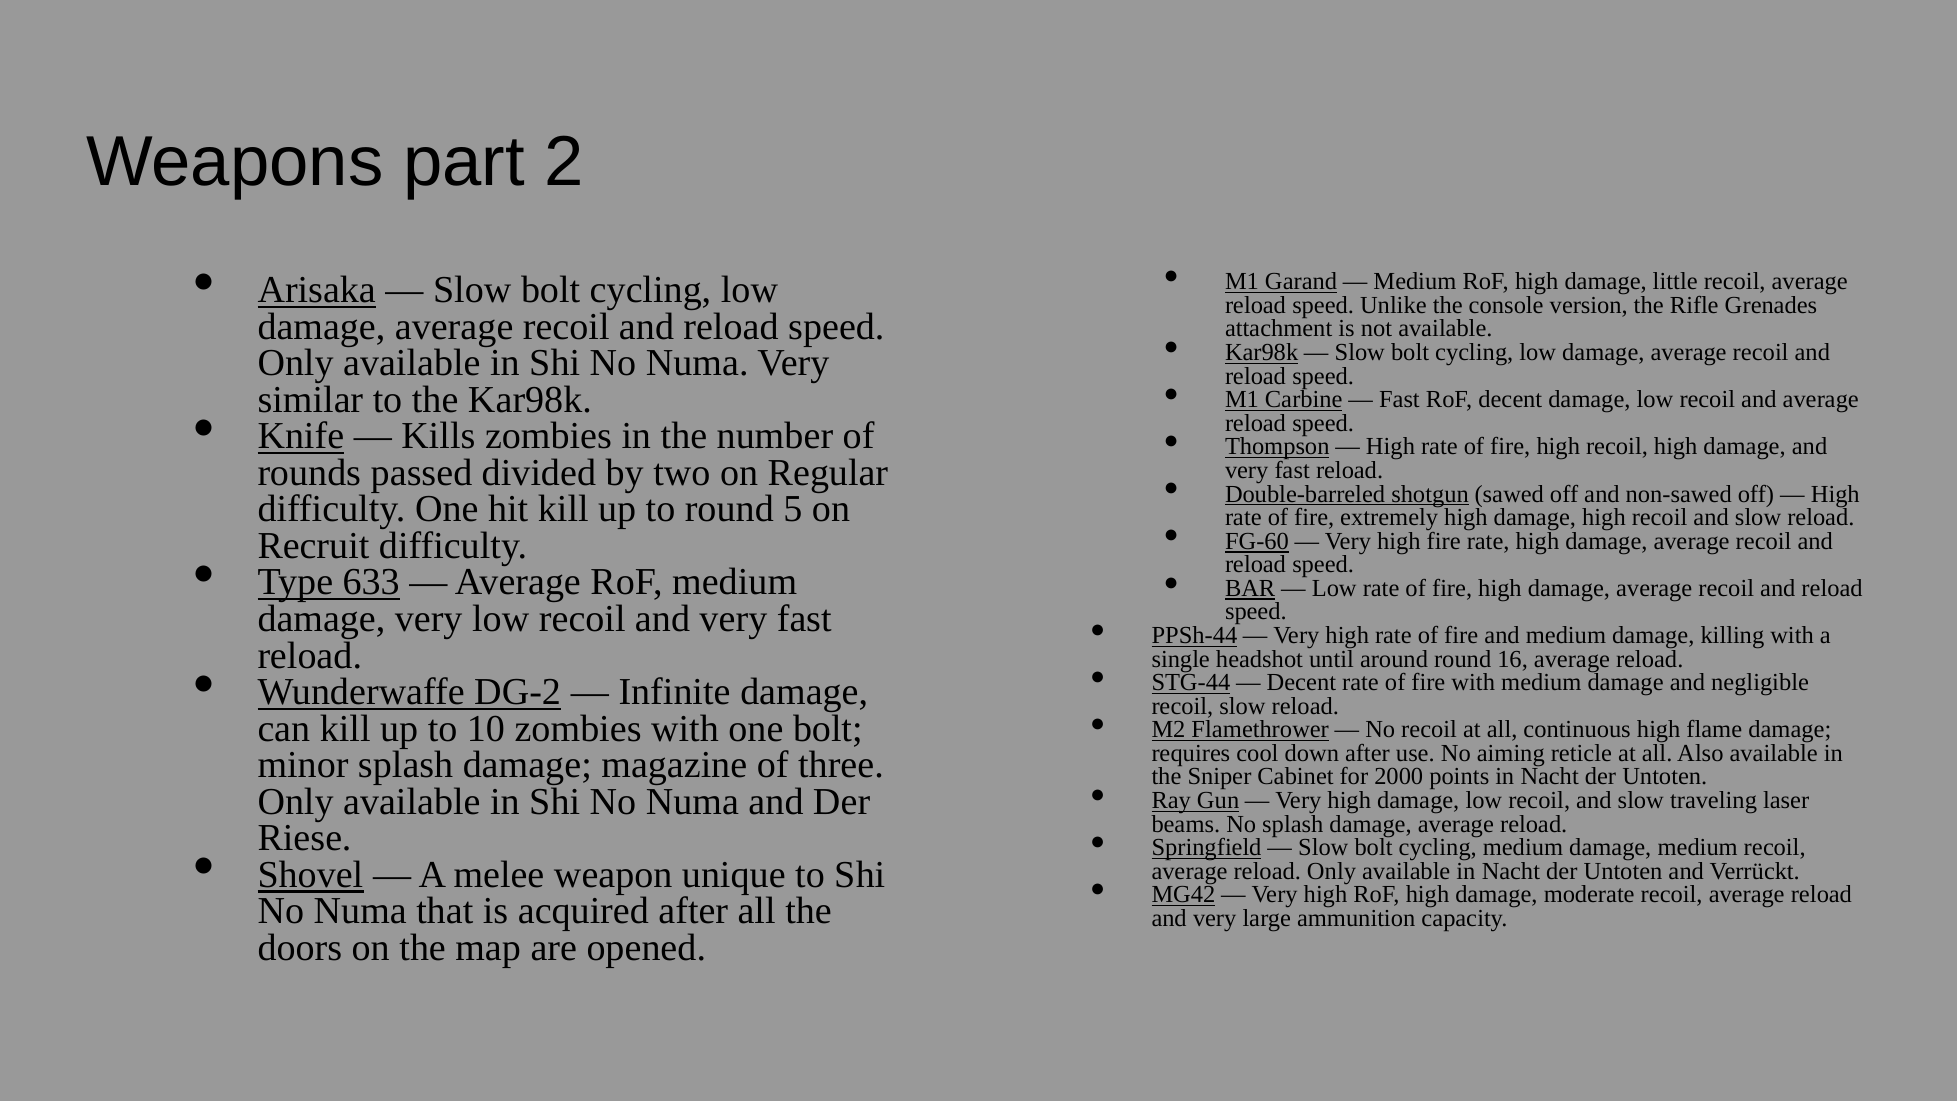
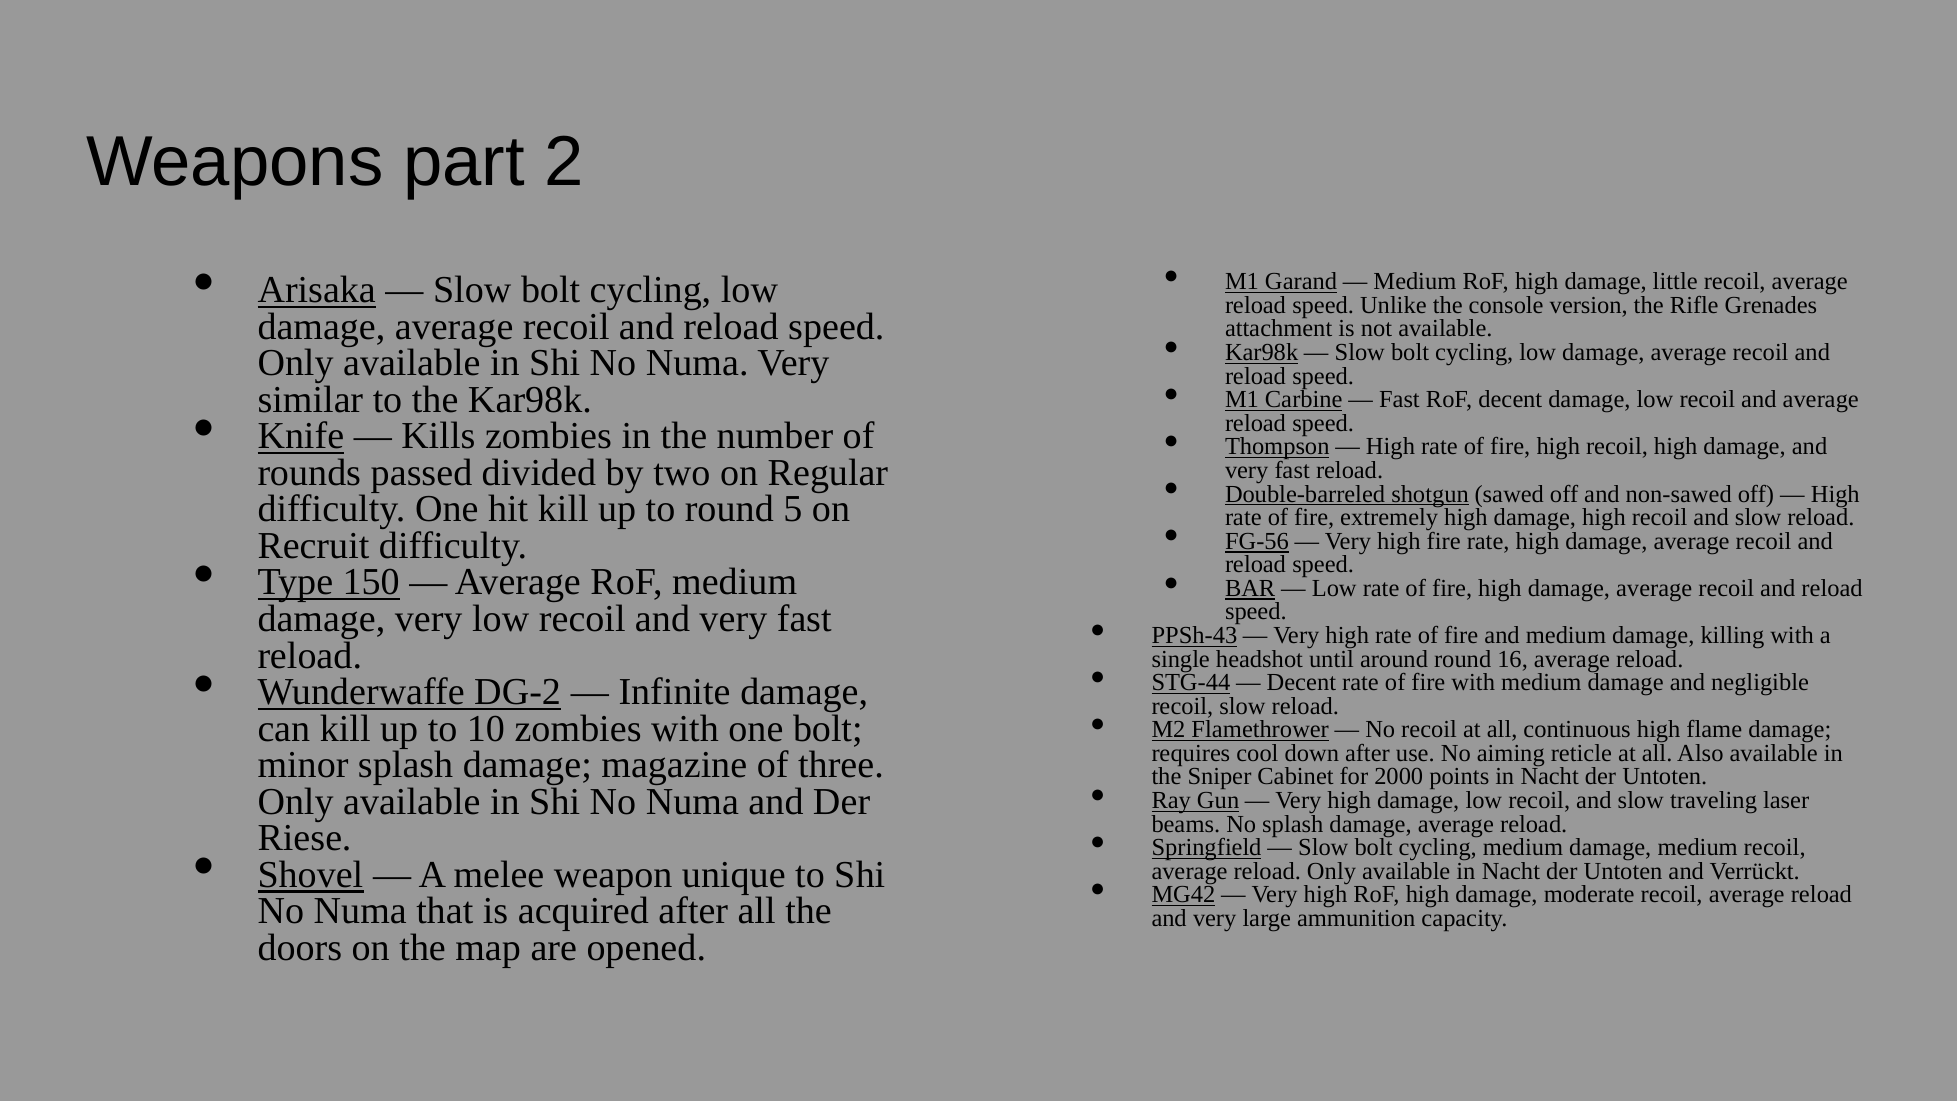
FG-60: FG-60 -> FG-56 (1257, 541)
633: 633 -> 150 (371, 582)
PPSh-44: PPSh-44 -> PPSh-43 (1194, 635)
